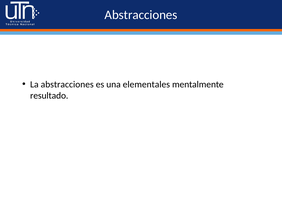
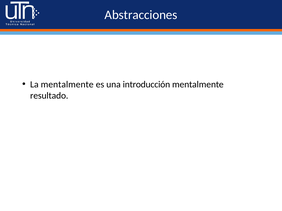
La abstracciones: abstracciones -> mentalmente (67, 85)
elementales: elementales -> introducción (146, 85)
